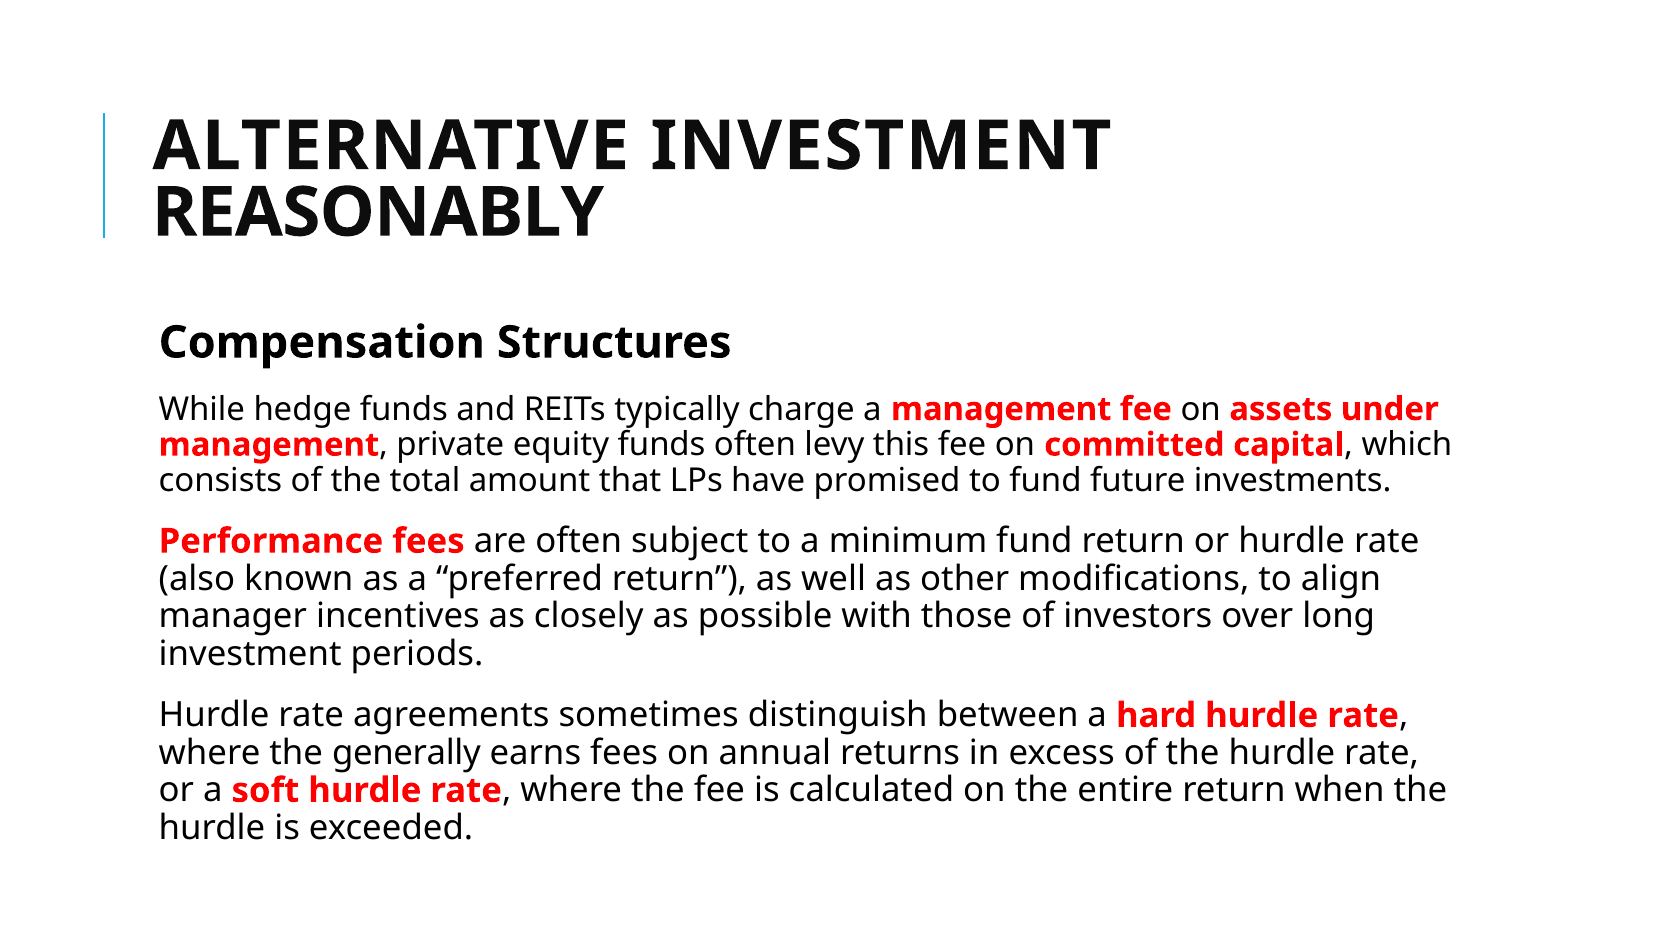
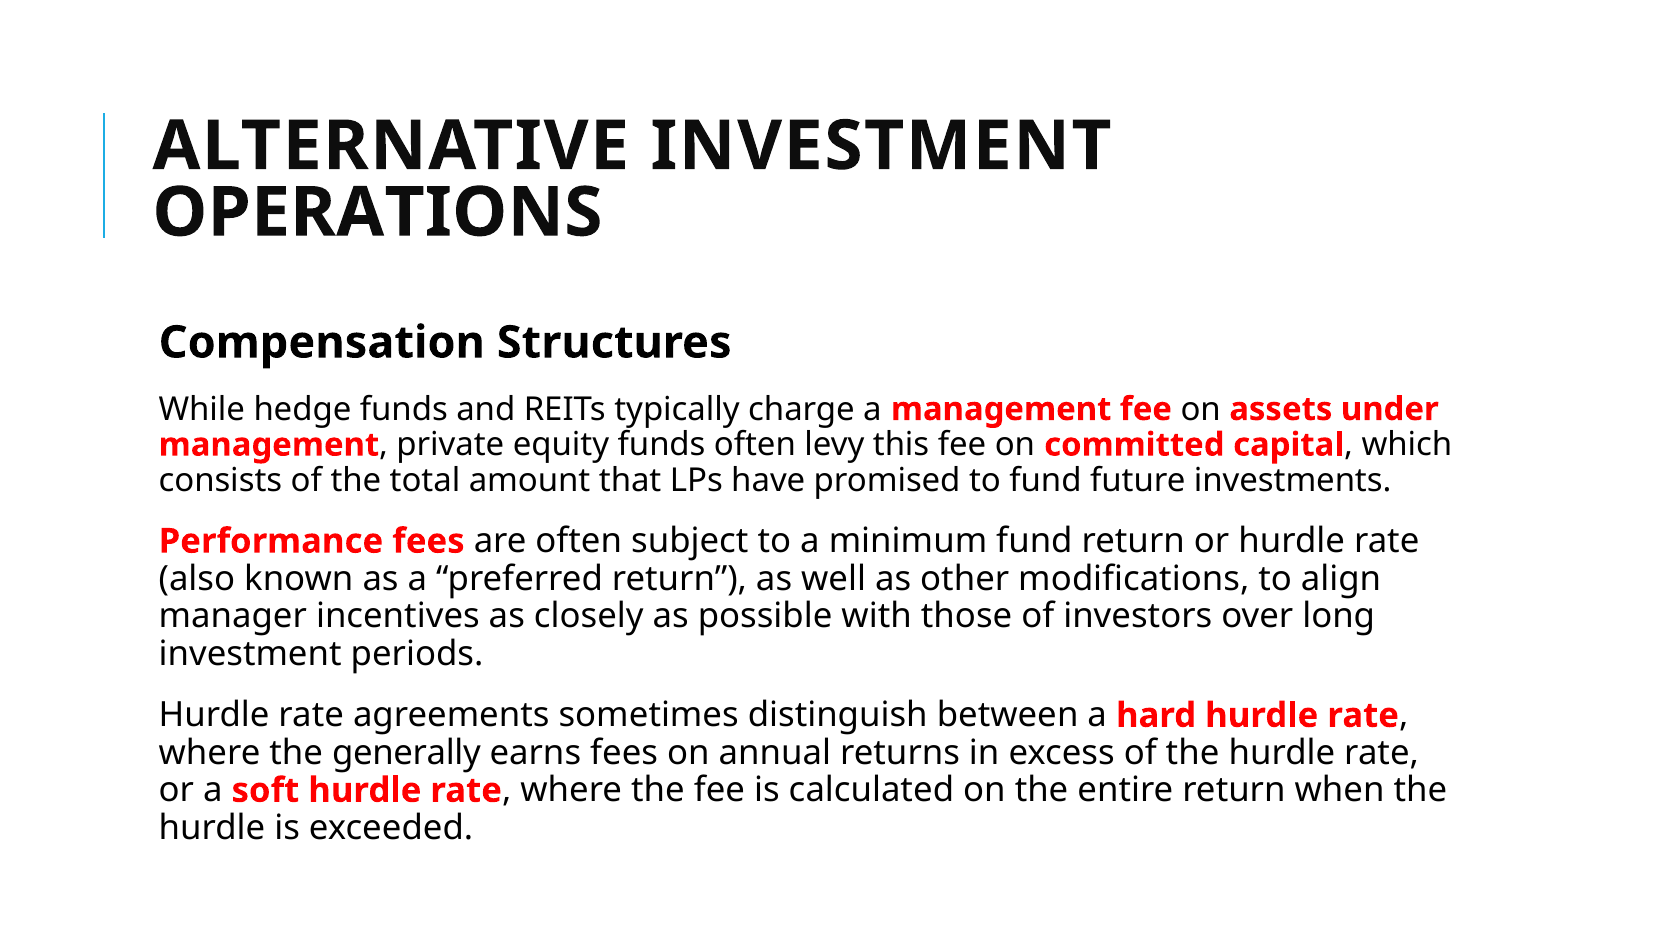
REASONABLY: REASONABLY -> OPERATIONS (377, 213)
